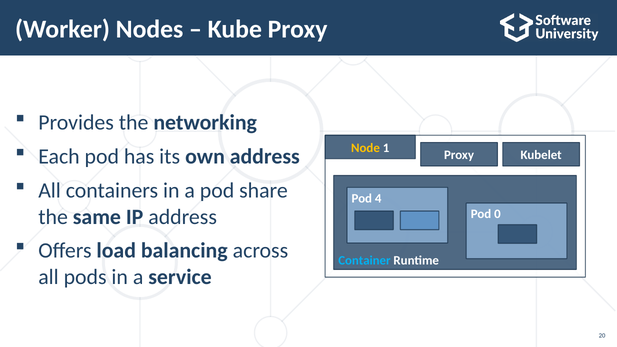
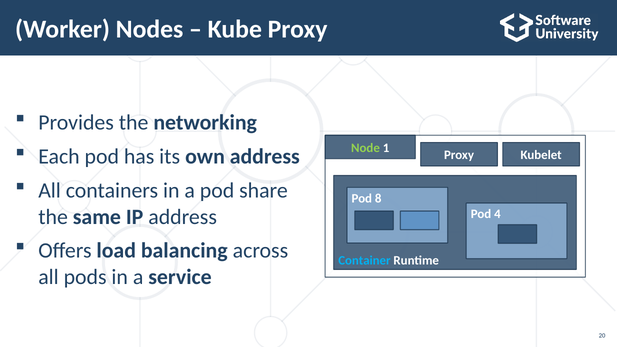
Node colour: yellow -> light green (365, 148)
4: 4 -> 8 (378, 198)
0: 0 -> 4 (497, 214)
